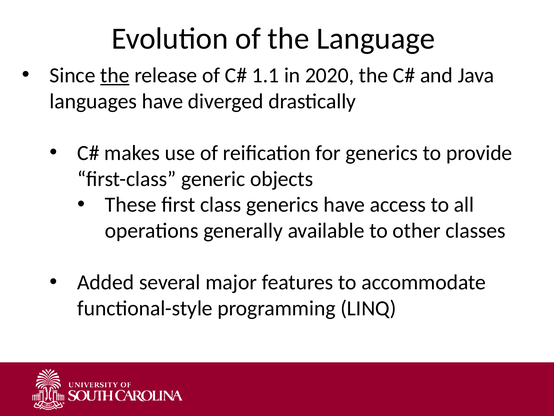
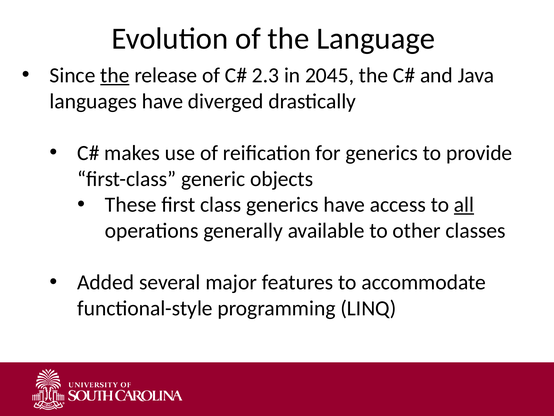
1.1: 1.1 -> 2.3 (266, 75)
2020: 2020 -> 2045 (330, 75)
all underline: none -> present (464, 205)
